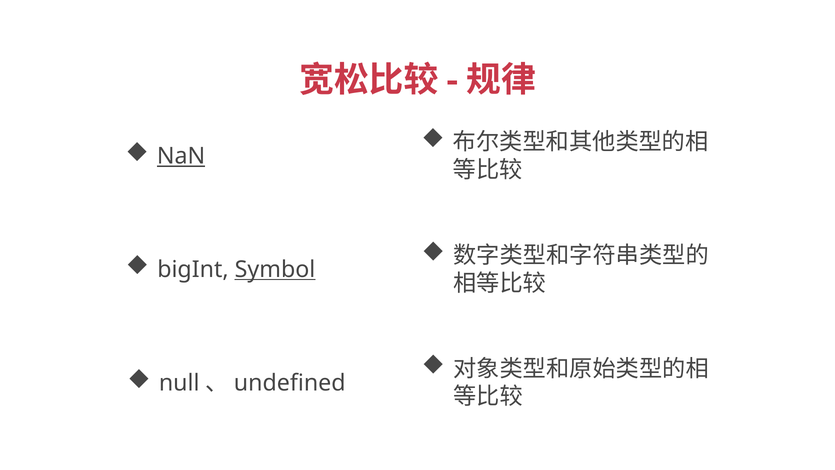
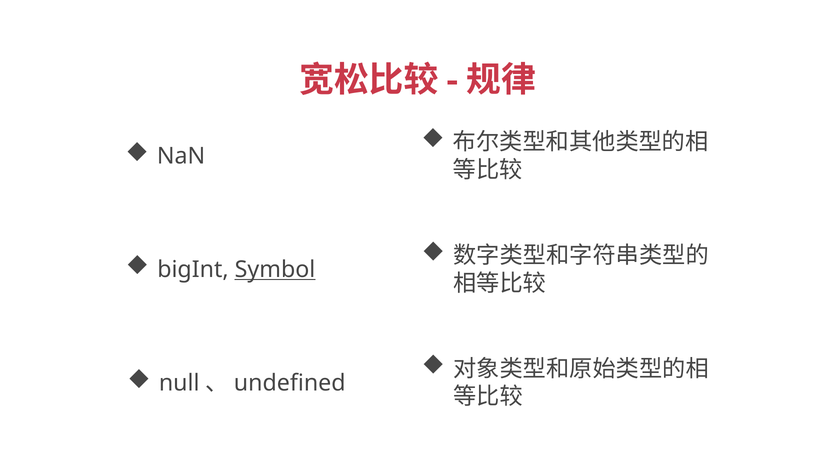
NaN underline: present -> none (181, 156)
